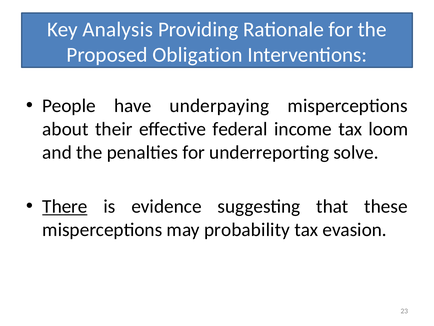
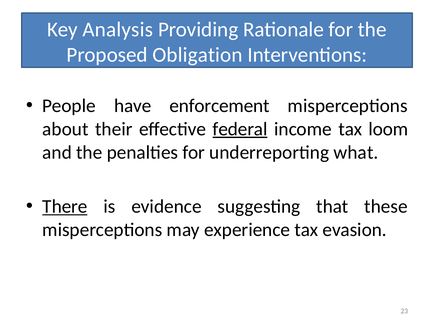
underpaying: underpaying -> enforcement (220, 106)
federal underline: none -> present (240, 129)
solve: solve -> what (356, 152)
probability: probability -> experience (247, 229)
